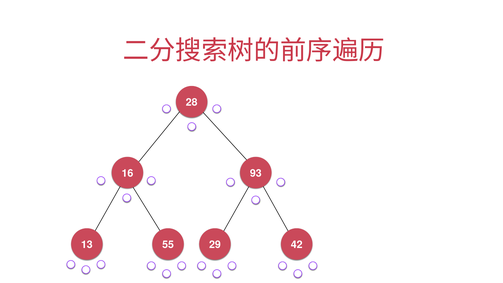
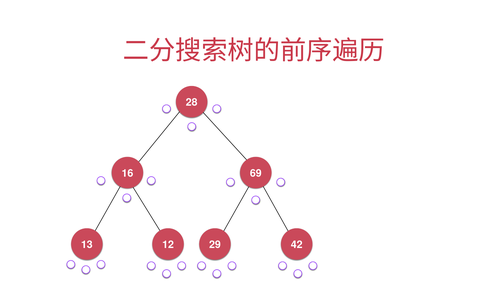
93: 93 -> 69 (256, 173)
55: 55 -> 12 (168, 245)
